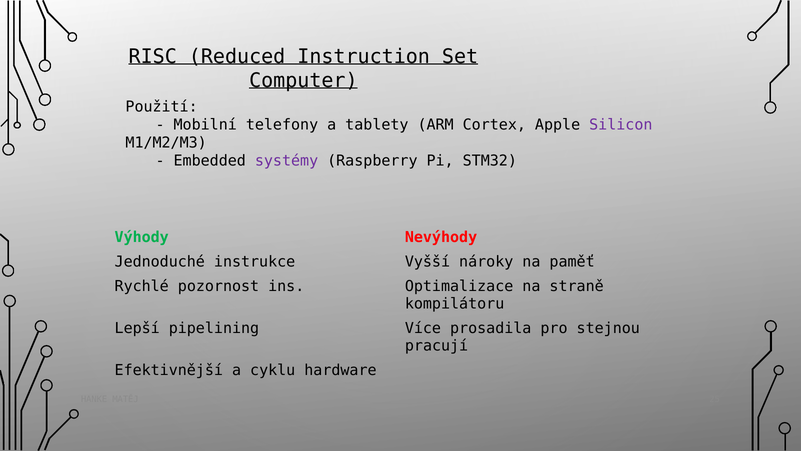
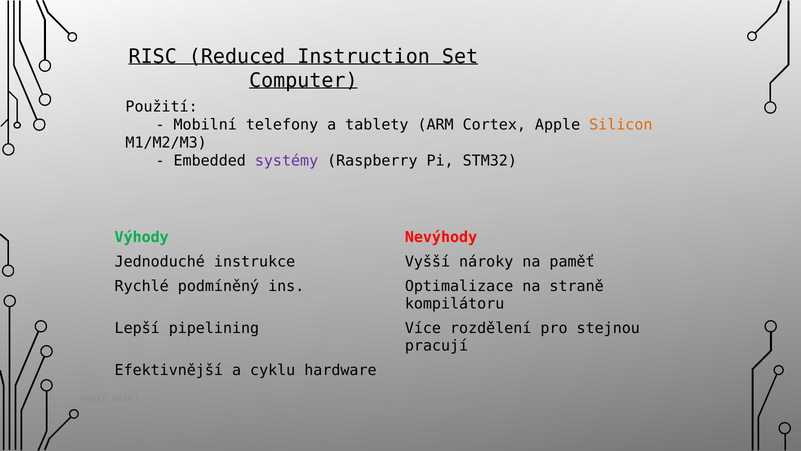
Silicon colour: purple -> orange (621, 124)
pozornost: pozornost -> podmíněný (219, 286)
prosadila: prosadila -> rozdělení (491, 328)
